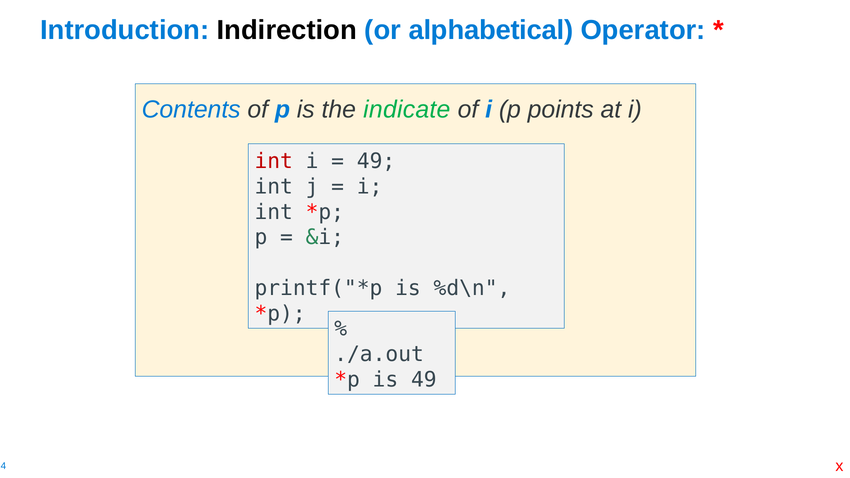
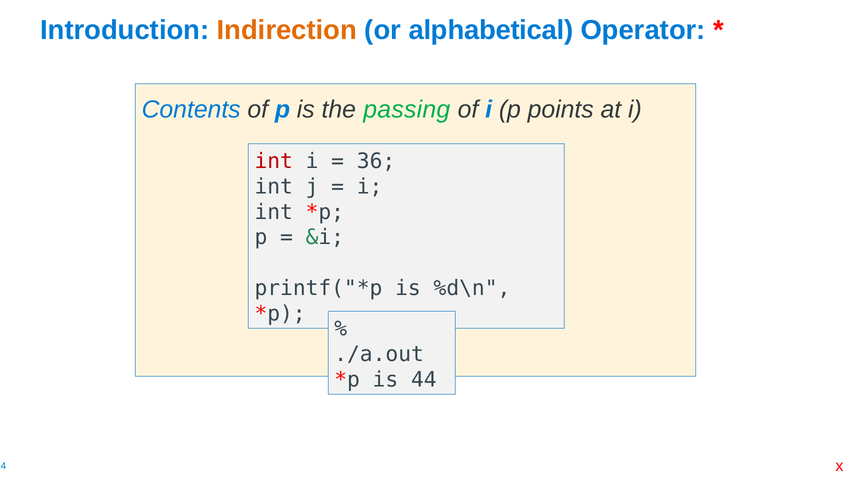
Indirection colour: black -> orange (287, 30)
indicate: indicate -> passing (407, 110)
49: 49 -> 36 (376, 161)
is 49: 49 -> 44 (424, 380)
